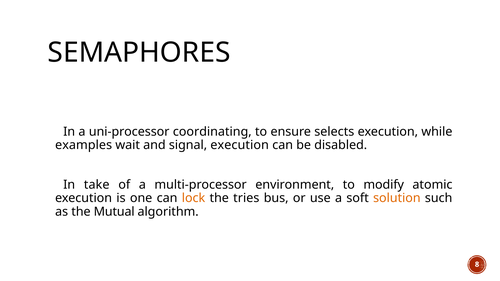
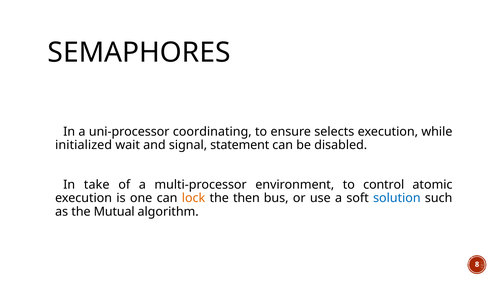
examples: examples -> initialized (84, 145)
signal execution: execution -> statement (240, 145)
modify: modify -> control (384, 185)
tries: tries -> then (246, 198)
solution colour: orange -> blue (397, 198)
